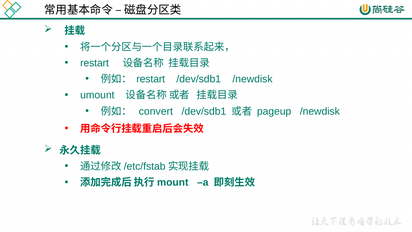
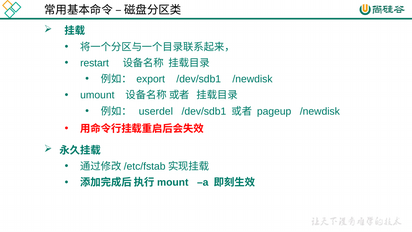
restart: restart -> export (151, 79)
convert: convert -> userdel (156, 111)
